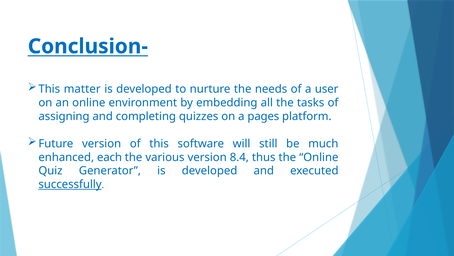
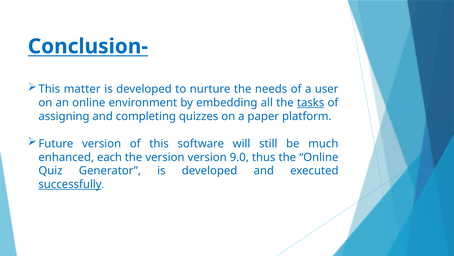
tasks underline: none -> present (311, 102)
pages: pages -> paper (263, 116)
the various: various -> version (165, 157)
8.4: 8.4 -> 9.0 (239, 157)
